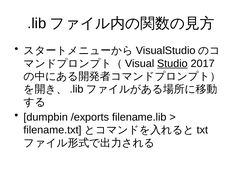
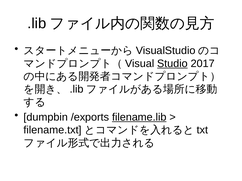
filename.lib underline: none -> present (139, 117)
